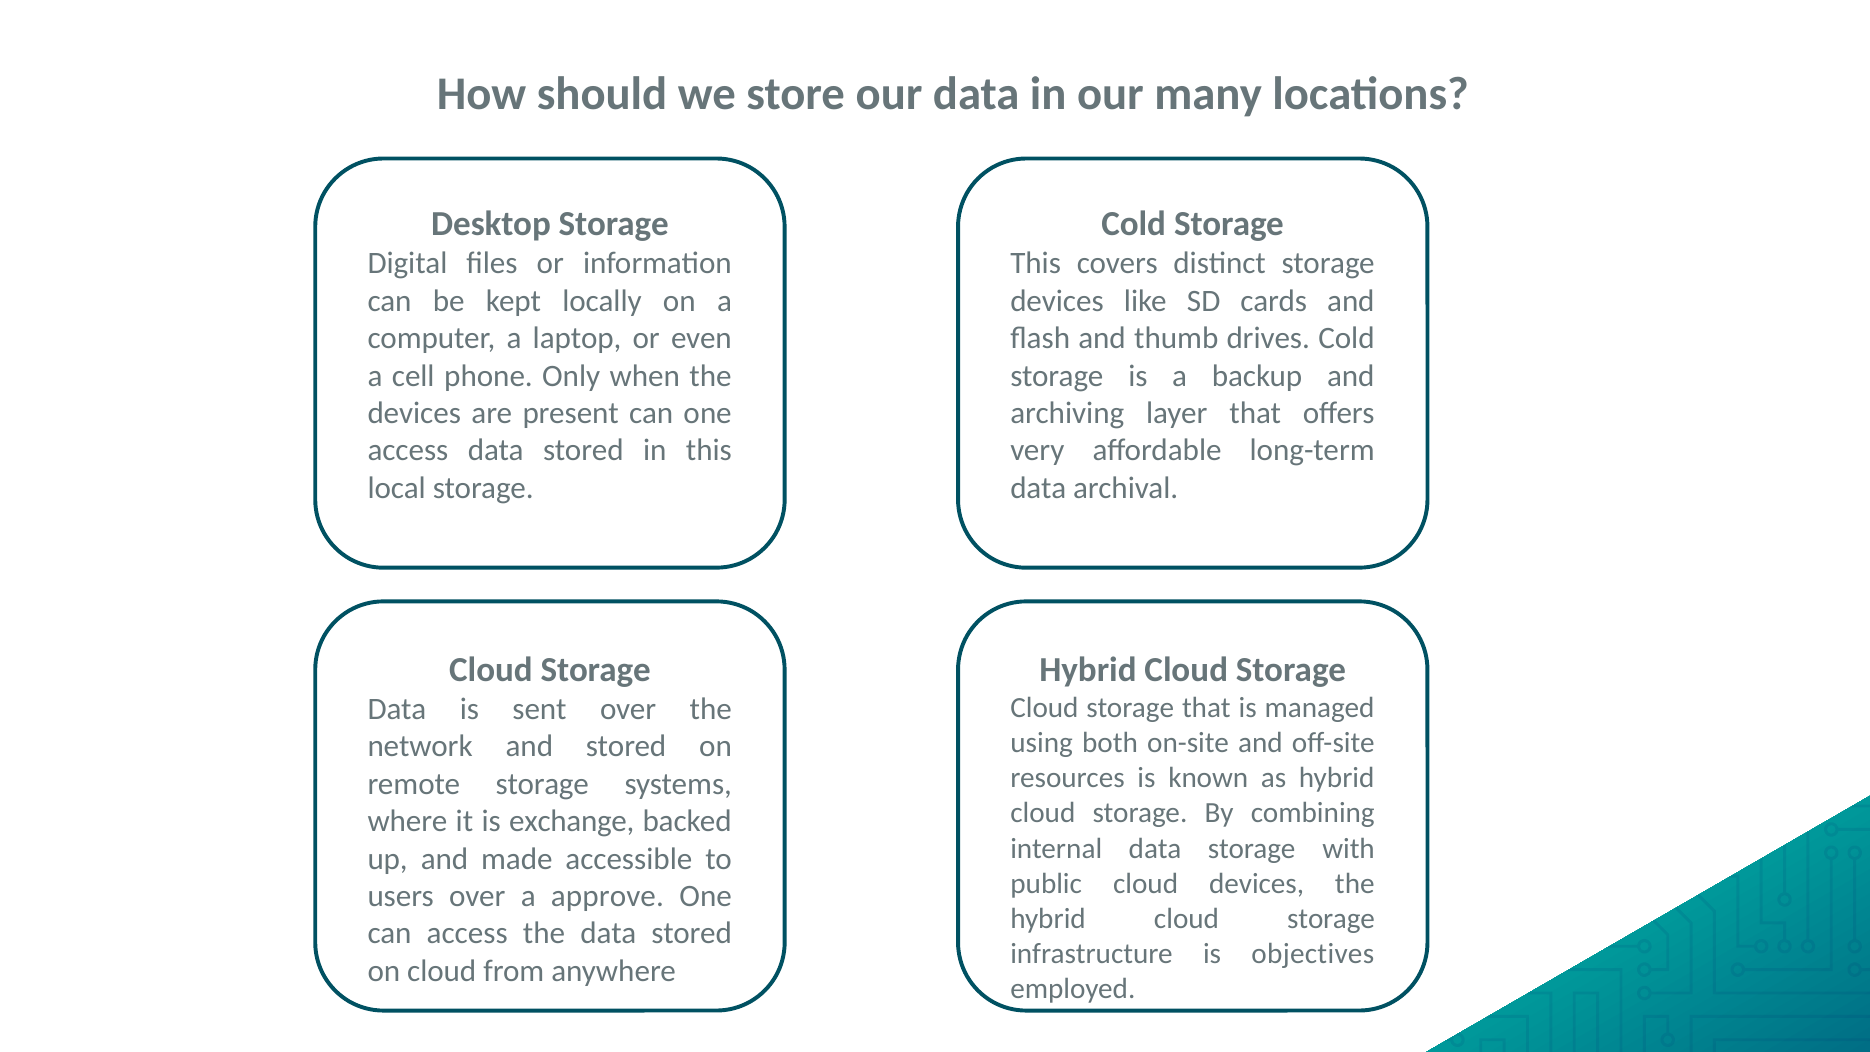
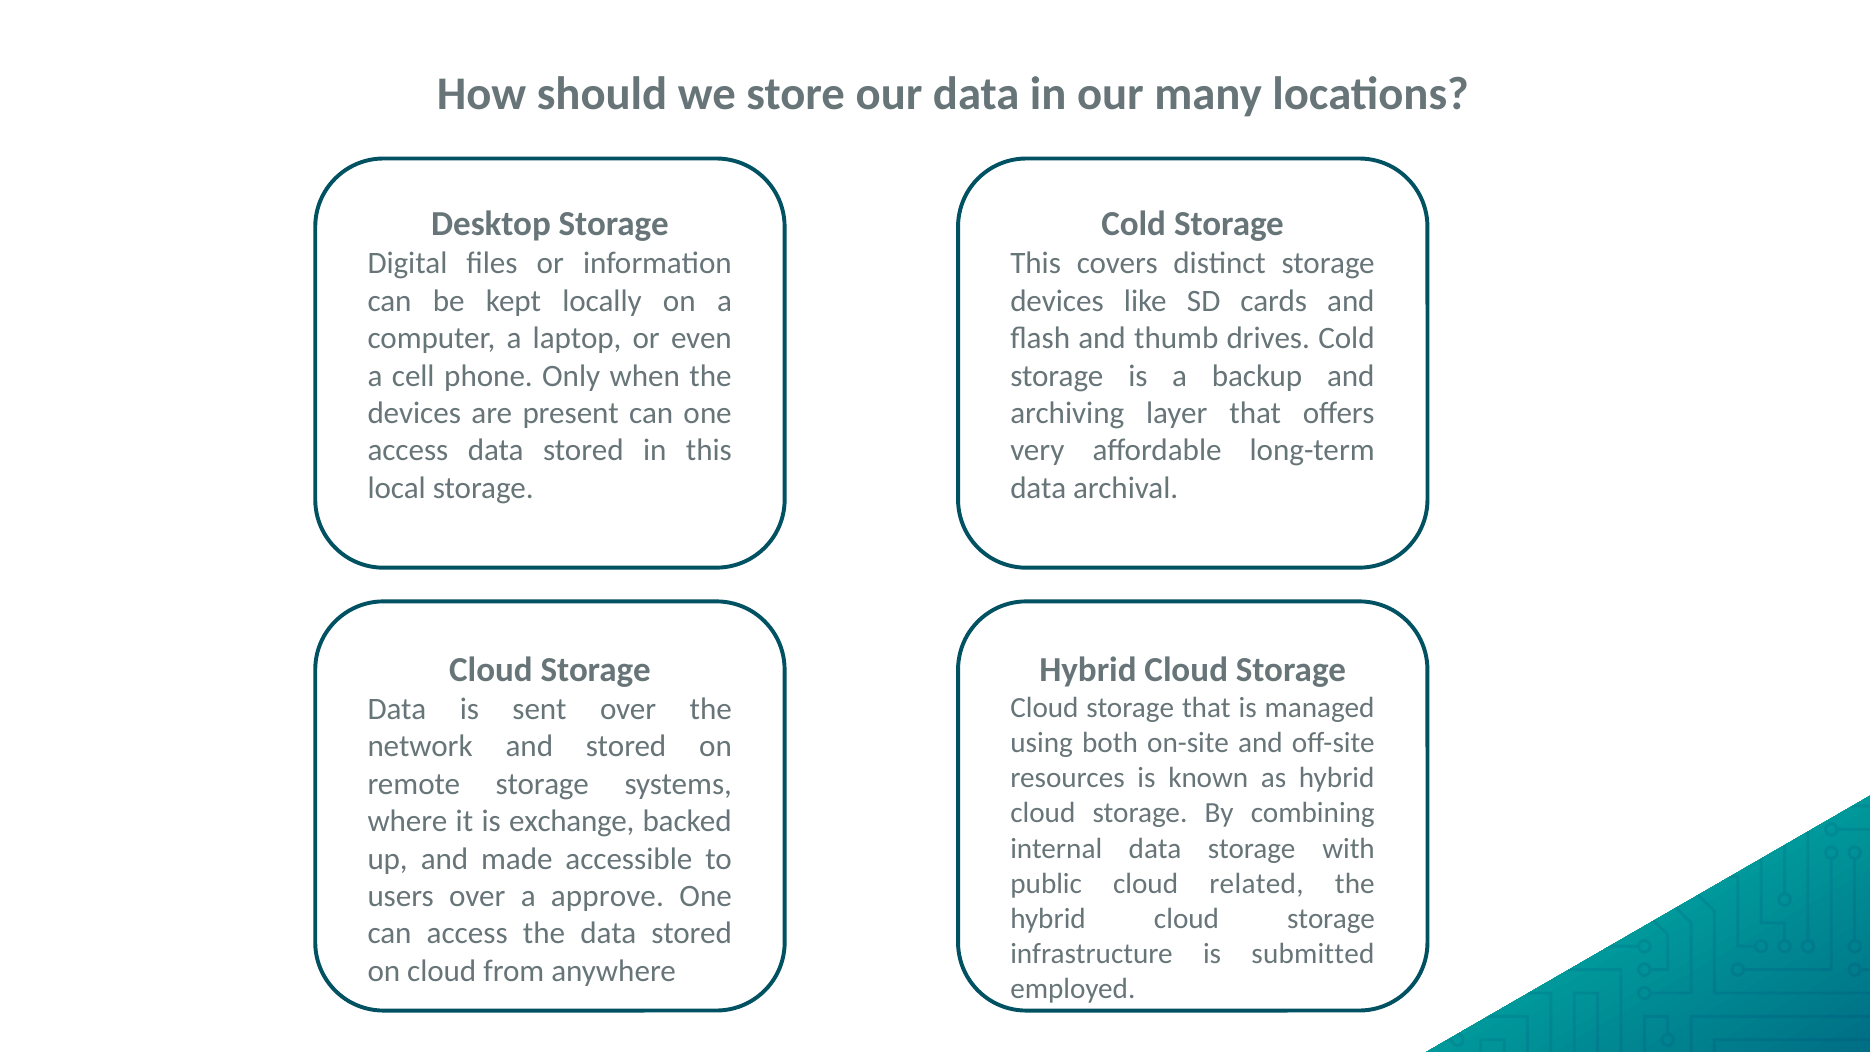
cloud devices: devices -> related (1256, 883)
objectives: objectives -> submitted (1313, 953)
